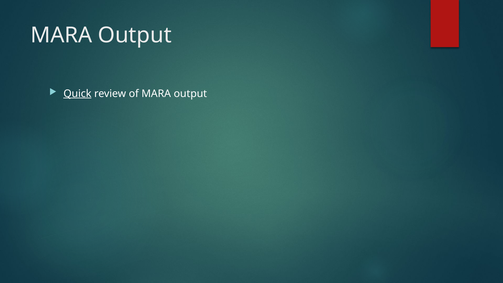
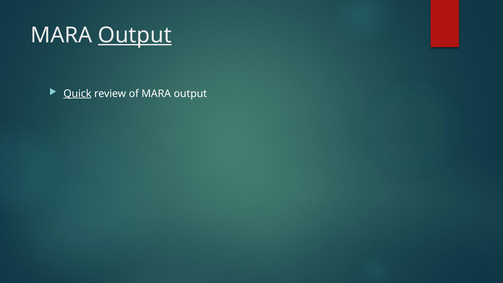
Output underline: none -> present (135, 35)
